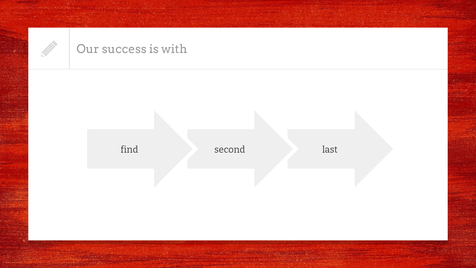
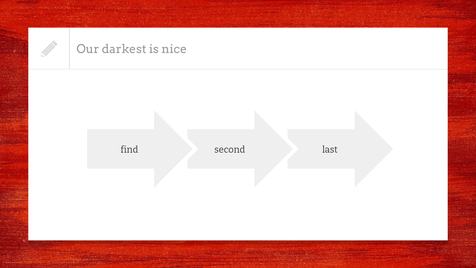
success: success -> darkest (124, 49)
with: with -> nice (174, 49)
